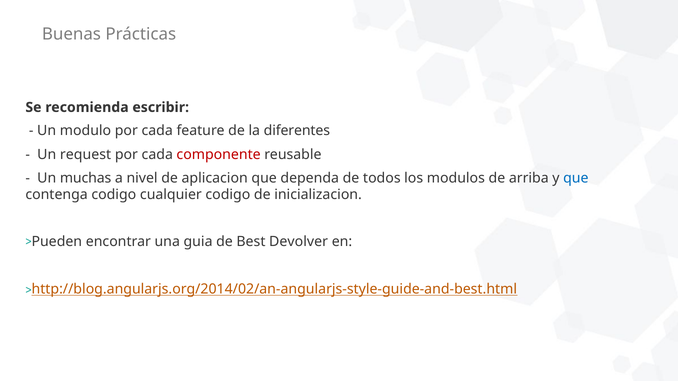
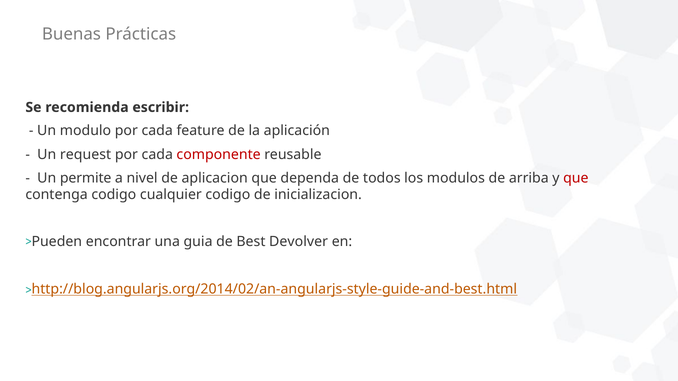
diferentes: diferentes -> aplicación (297, 131)
muchas: muchas -> permite (86, 178)
que colour: blue -> red (576, 178)
